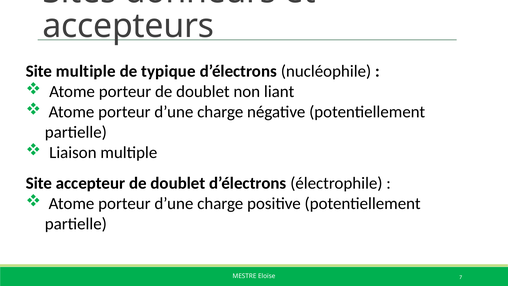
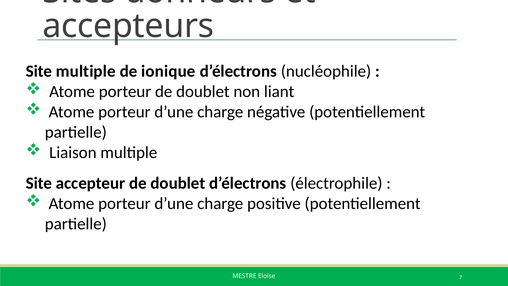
typique: typique -> ionique (168, 71)
